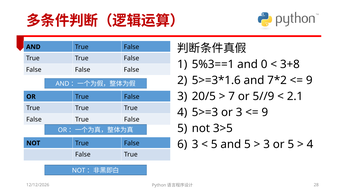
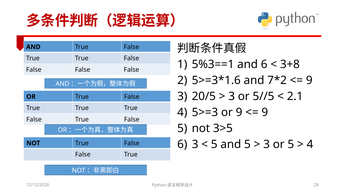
and 0: 0 -> 6 (264, 64)
7: 7 -> 3 (232, 96)
5//9: 5//9 -> 5//5 (263, 96)
or 3: 3 -> 9 (239, 112)
